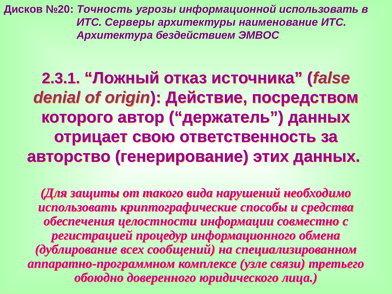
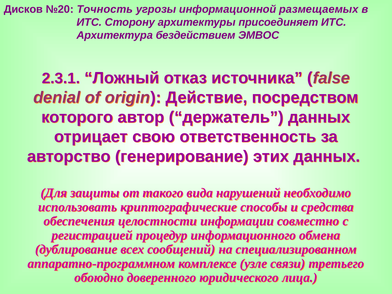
информационной использовать: использовать -> размещаемых (319, 9)
Серверы: Серверы -> Сторону (130, 22)
наименование: наименование -> присоединяет (278, 22)
